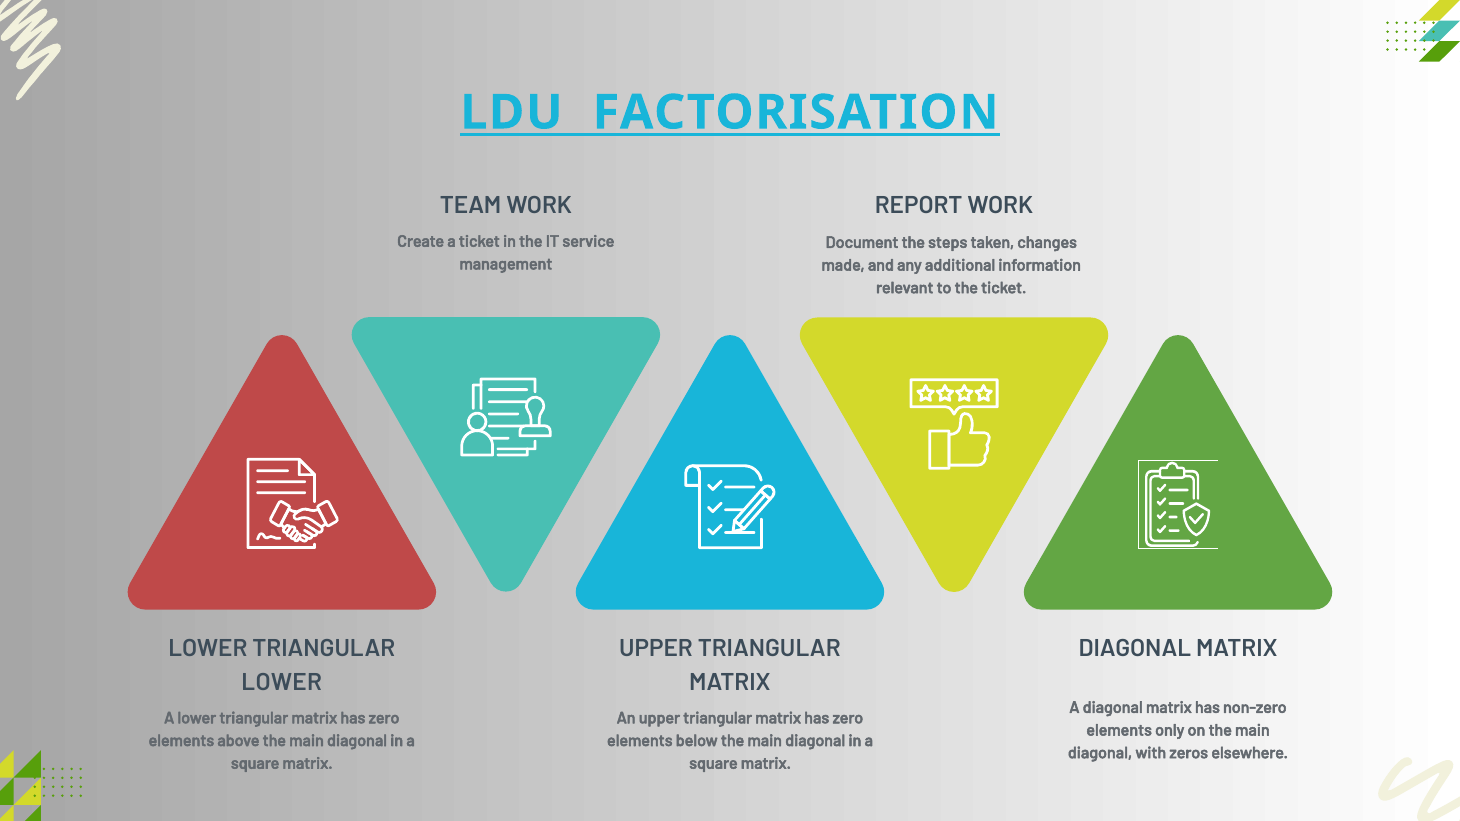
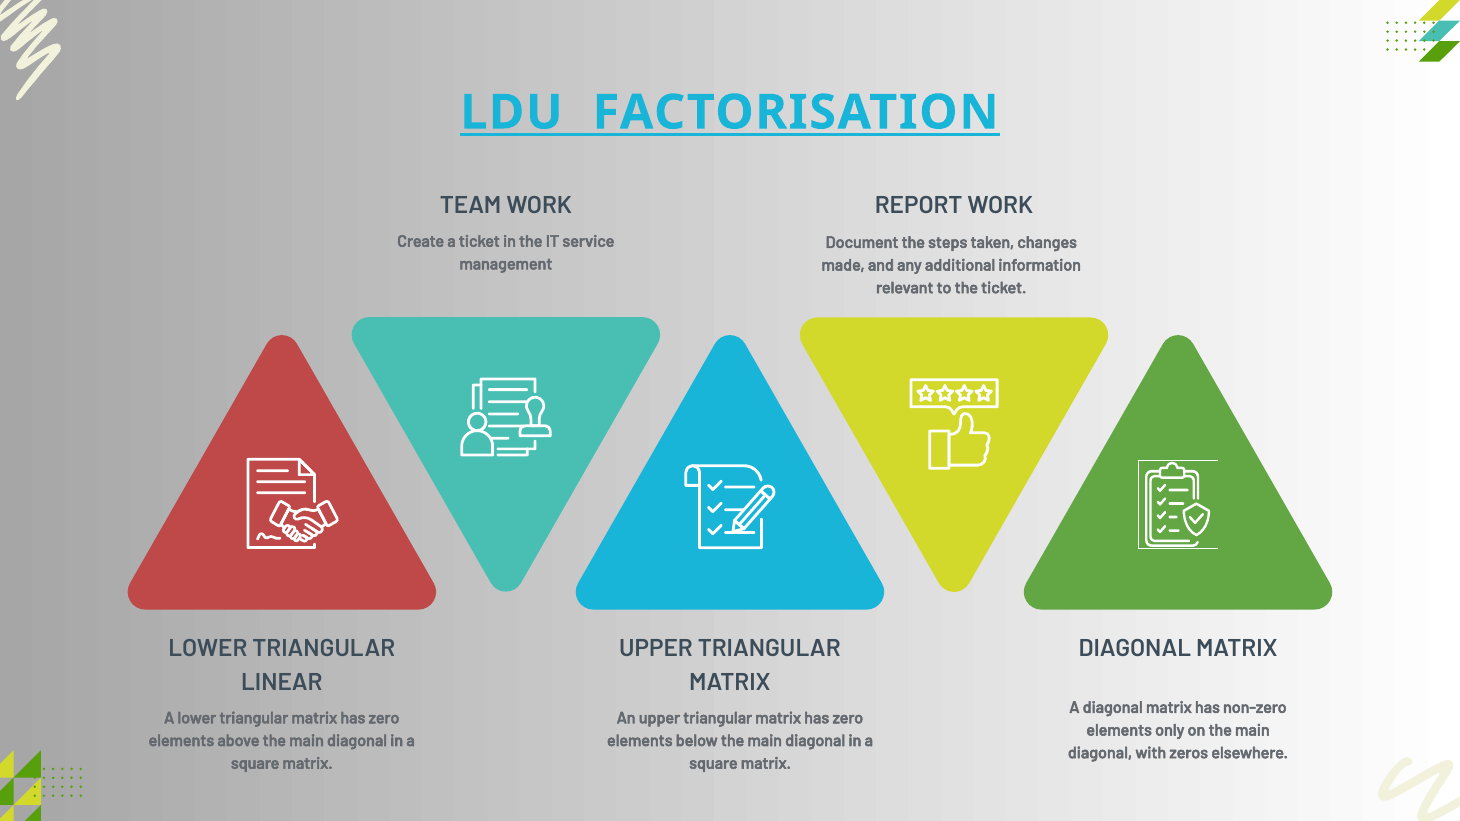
LOWER: LOWER -> LINEAR (282, 683)
